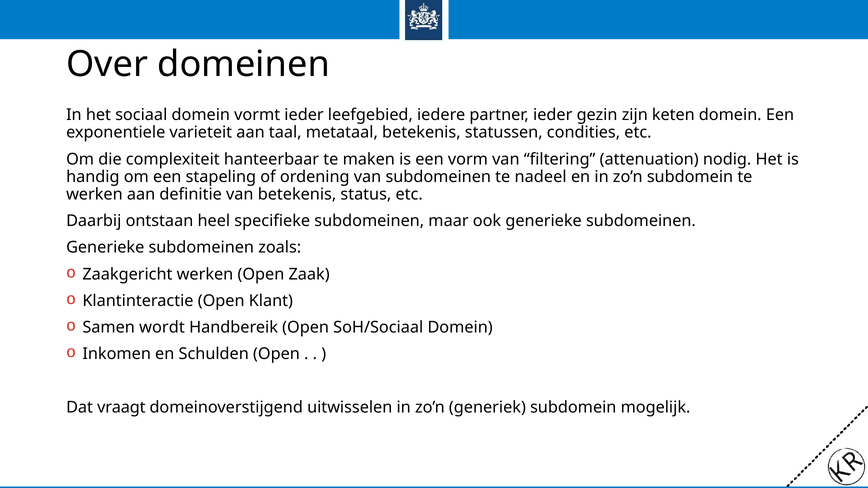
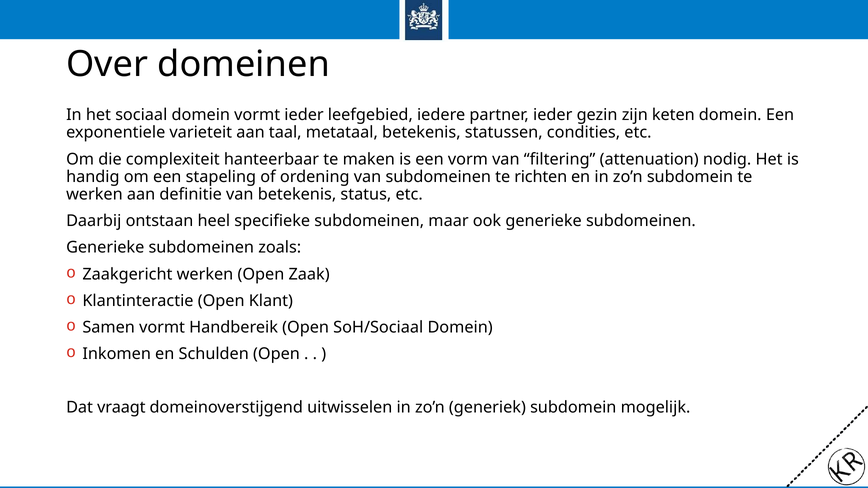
nadeel: nadeel -> richten (541, 177)
Samen wordt: wordt -> vormt (162, 328)
